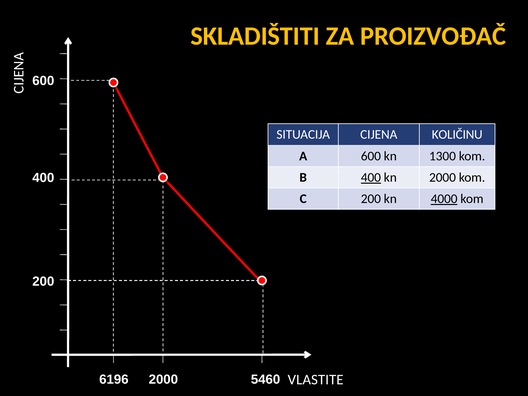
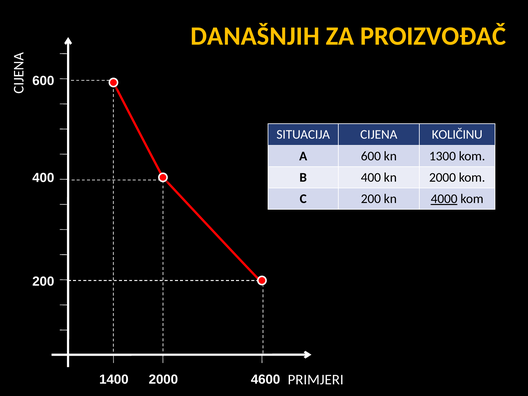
SKLADIŠTITI: SKLADIŠTITI -> DANAŠNJIH (255, 36)
400 underline: present -> none (371, 177)
6196: 6196 -> 1400 (114, 379)
5460: 5460 -> 4600 (266, 379)
VLASTITE: VLASTITE -> PRIMJERI (316, 380)
